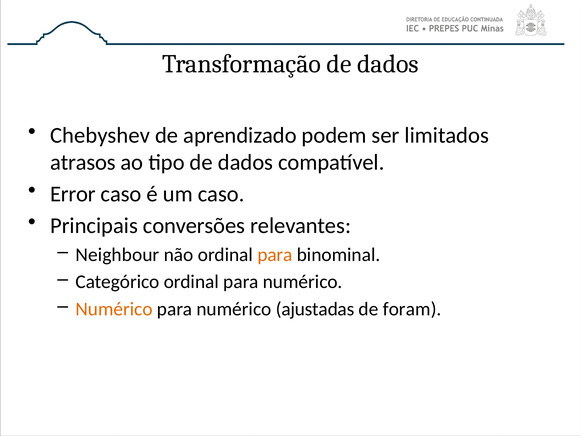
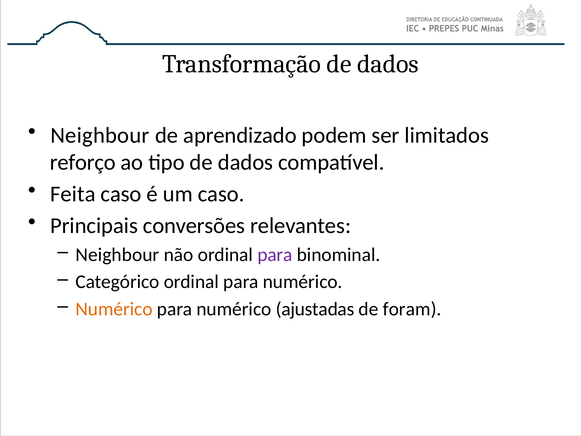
Chebyshev: Chebyshev -> Neighbour (100, 135)
atrasos: atrasos -> reforço (83, 162)
Error: Error -> Feita (73, 194)
para colour: orange -> purple (275, 255)
